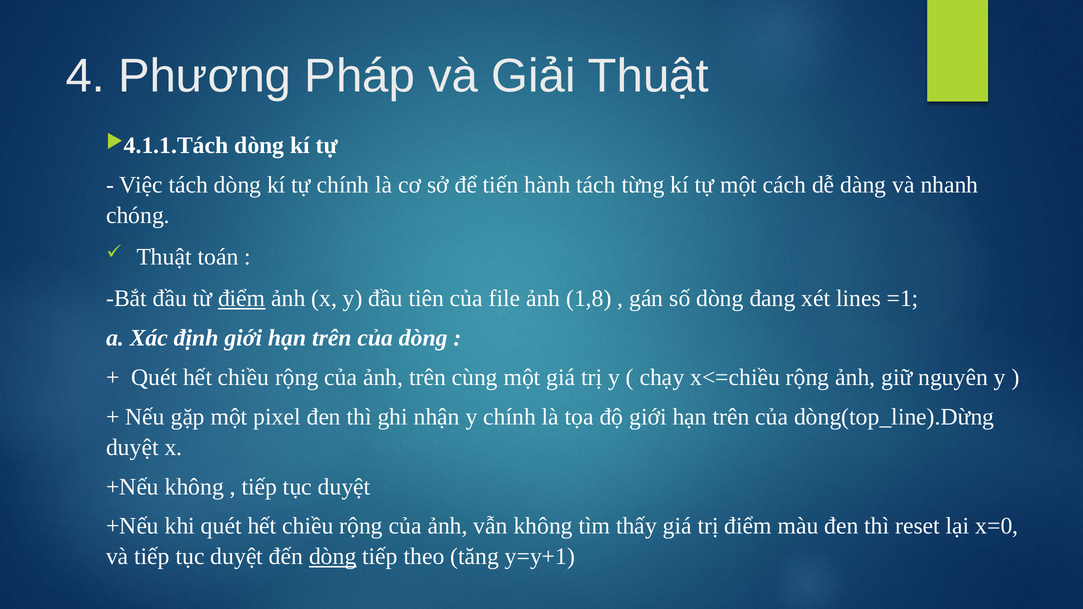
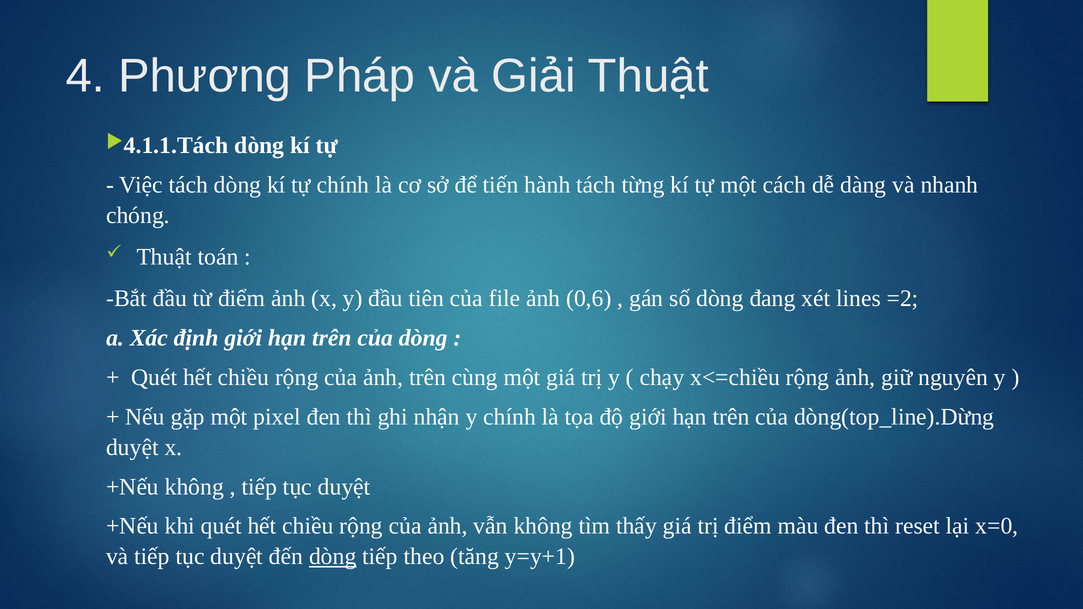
điểm underline: present -> none (242, 299)
1,8: 1,8 -> 0,6 (589, 299)
=1: =1 -> =2 (903, 299)
